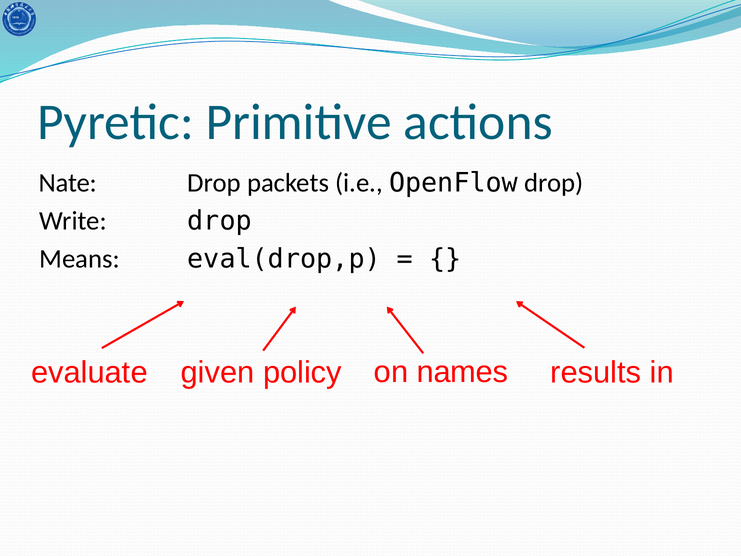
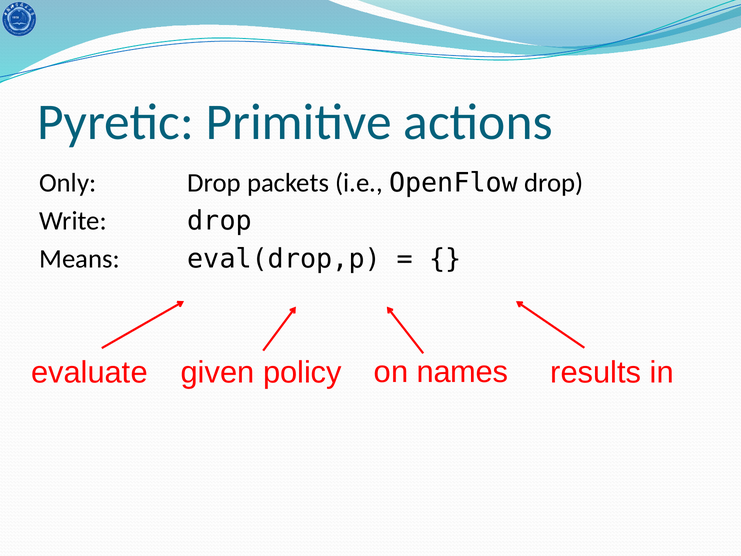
Nate: Nate -> Only (68, 183)
